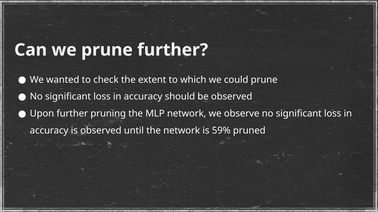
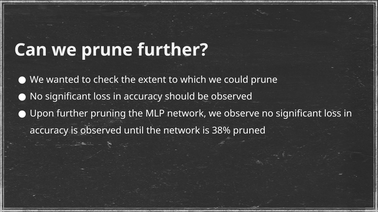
59%: 59% -> 38% (221, 131)
